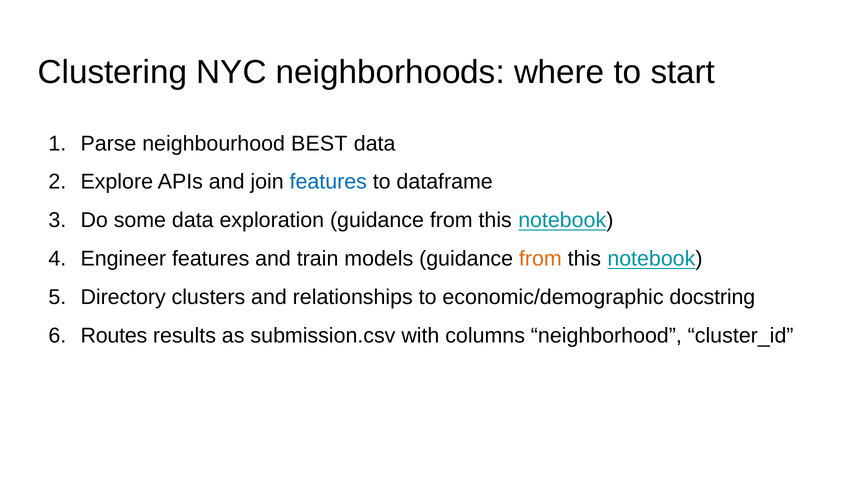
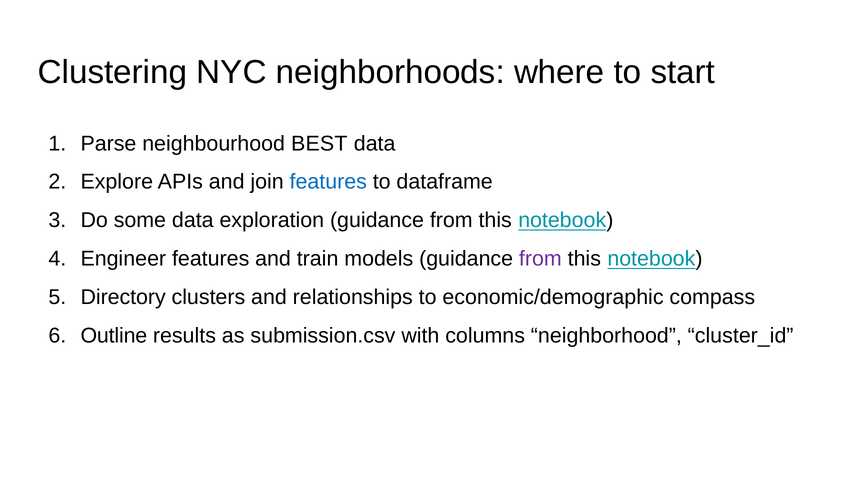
from colour: orange -> purple (540, 259)
docstring: docstring -> compass (712, 298)
Routes: Routes -> Outline (114, 336)
